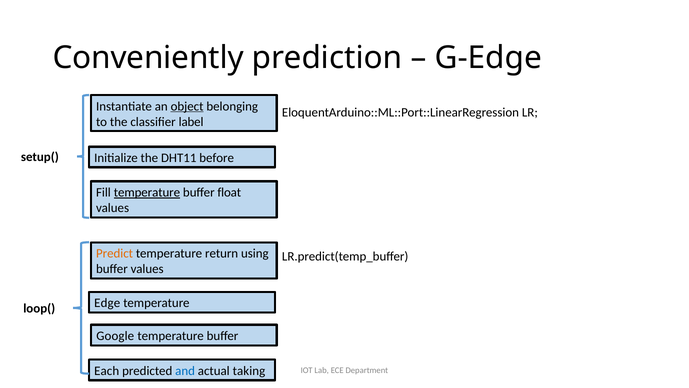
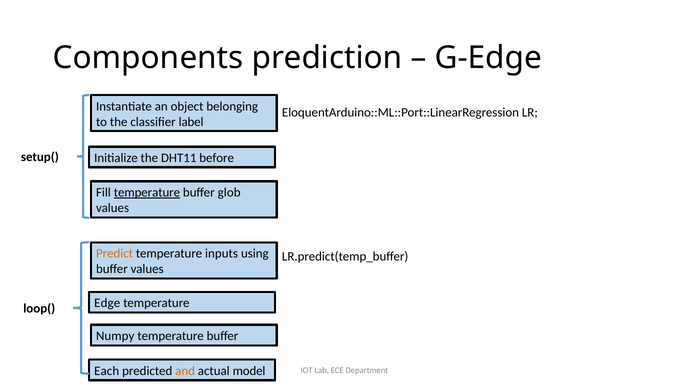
Conveniently: Conveniently -> Components (148, 58)
object underline: present -> none (187, 106)
float: float -> glob (229, 192)
return: return -> inputs (222, 253)
Google: Google -> Numpy (115, 336)
and colour: blue -> orange (185, 370)
taking: taking -> model (249, 370)
